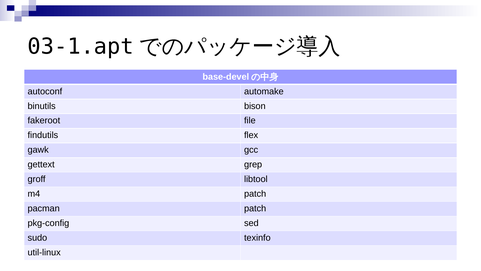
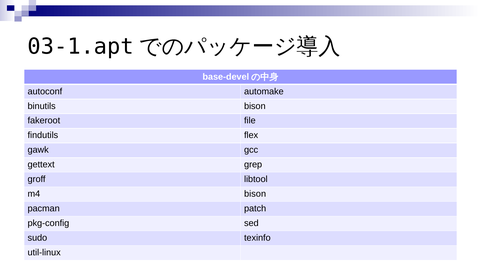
m4 patch: patch -> bison (255, 194)
